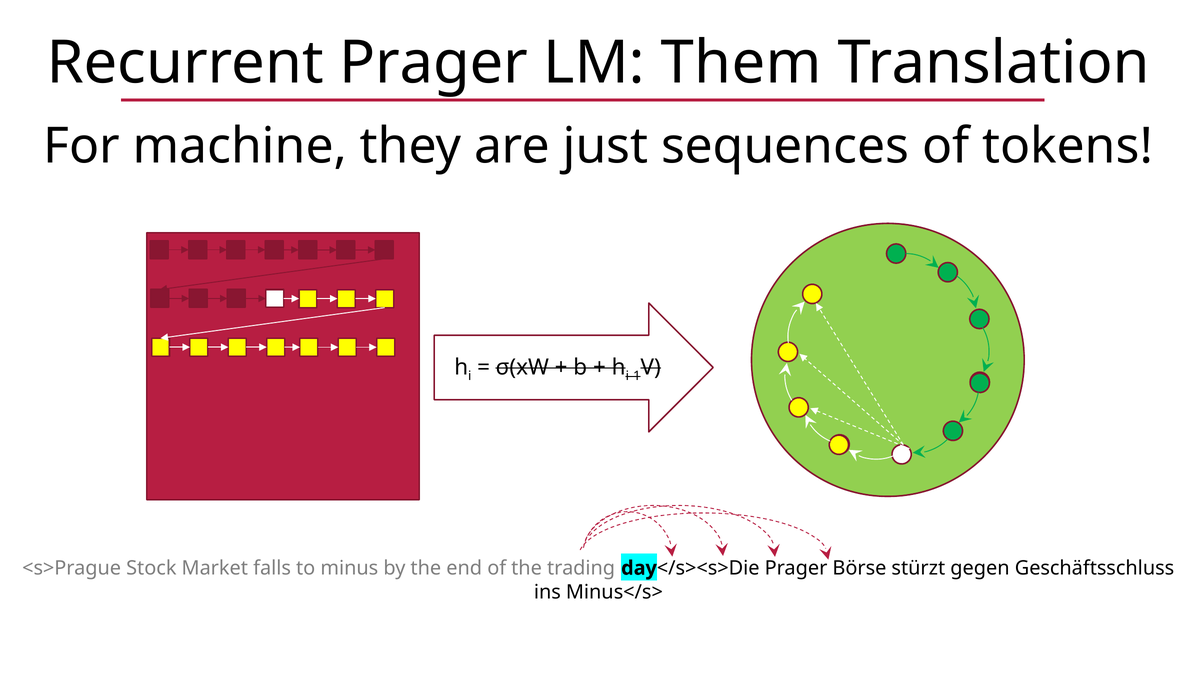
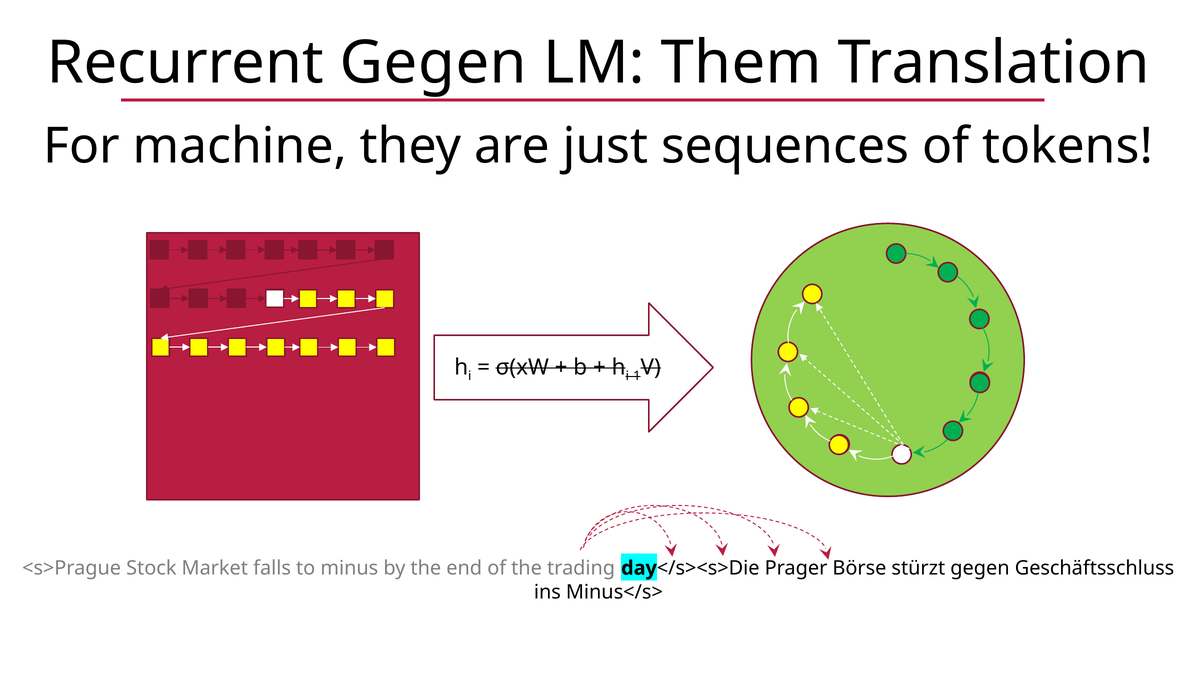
Recurrent Prager: Prager -> Gegen (433, 63)
